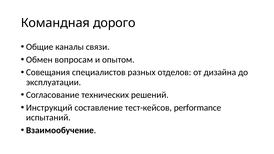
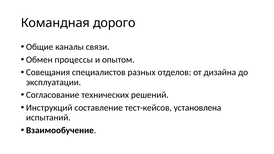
вопросам: вопросам -> процессы (74, 60)
performance: performance -> установлена (197, 108)
